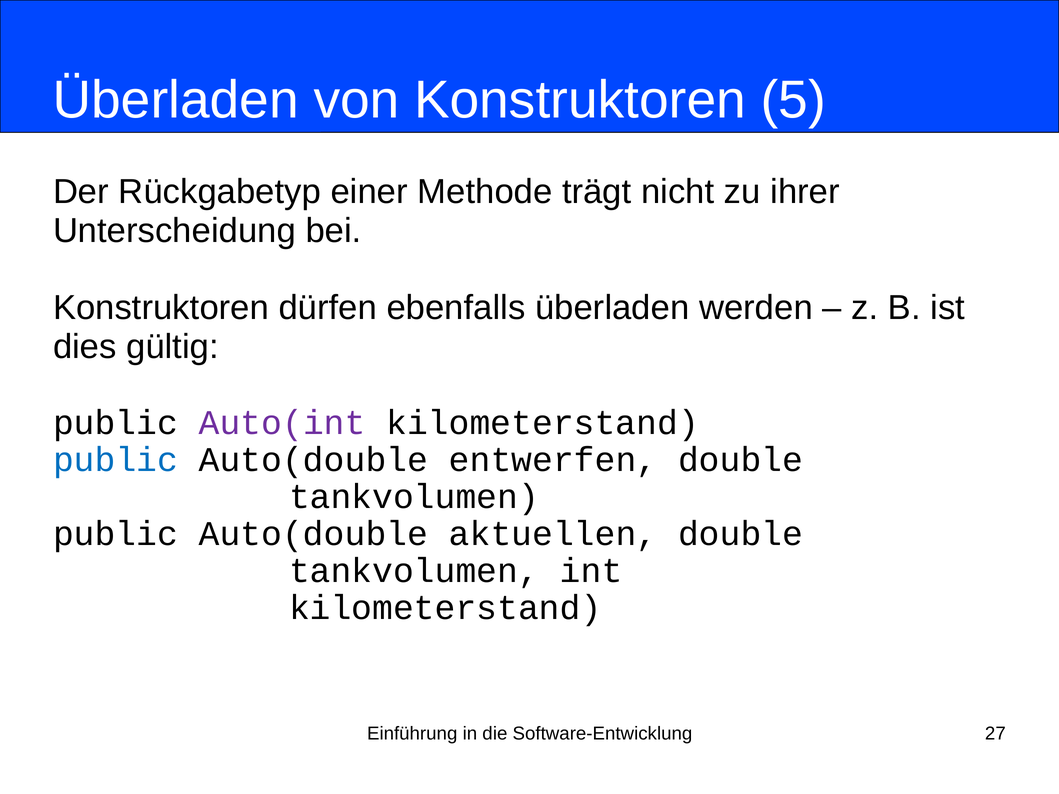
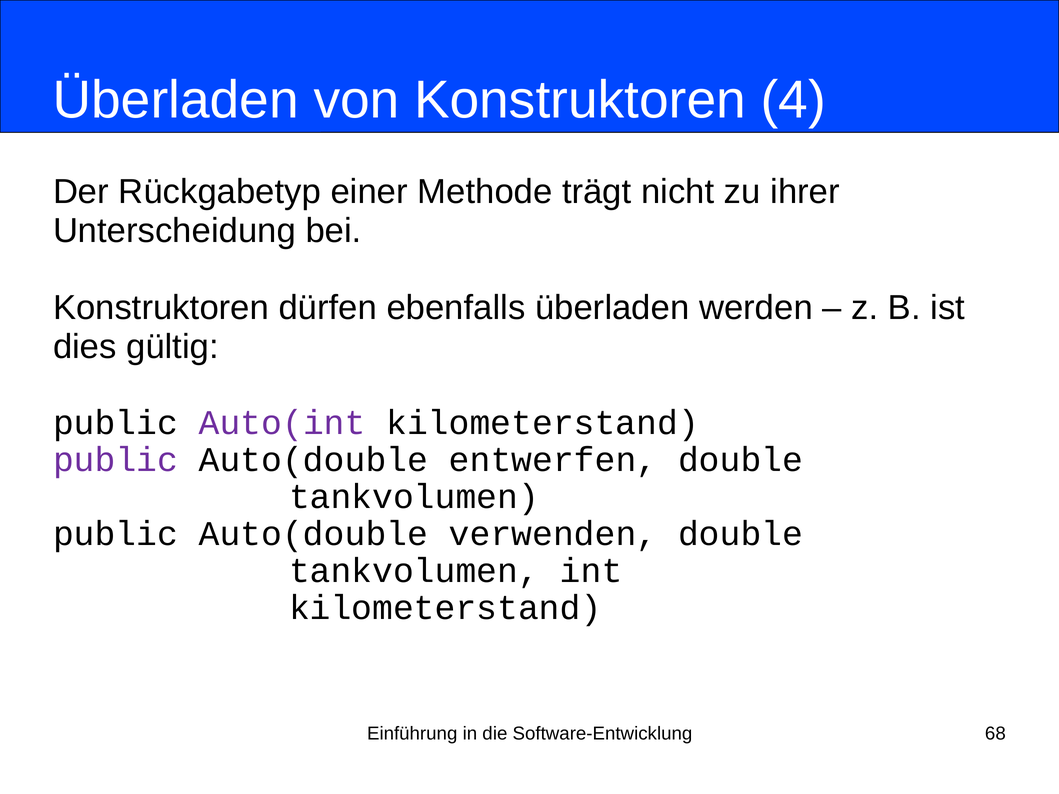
5: 5 -> 4 (793, 100)
public colour: blue -> purple (116, 460)
aktuellen: aktuellen -> verwenden (553, 534)
27: 27 -> 68 (995, 734)
